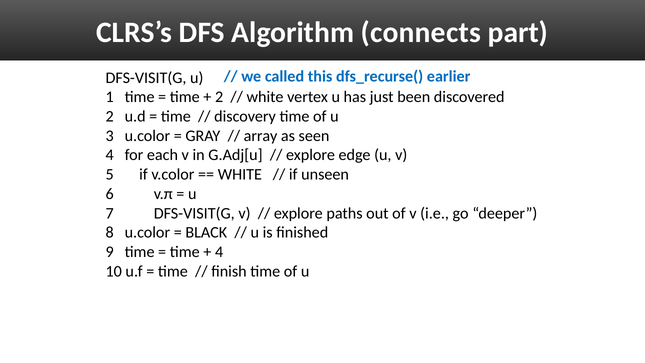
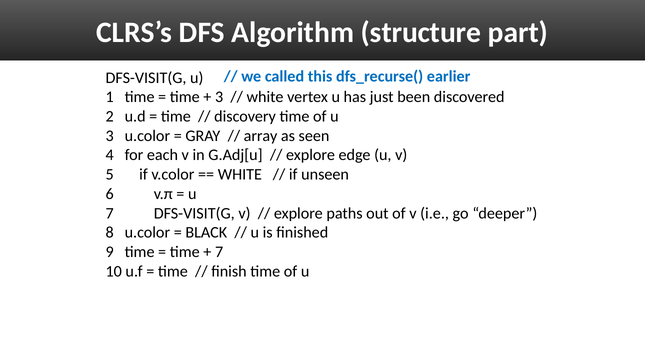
connects: connects -> structure (421, 32)
2: 2 -> 3 (219, 97)
4: 4 -> 7 (219, 252)
